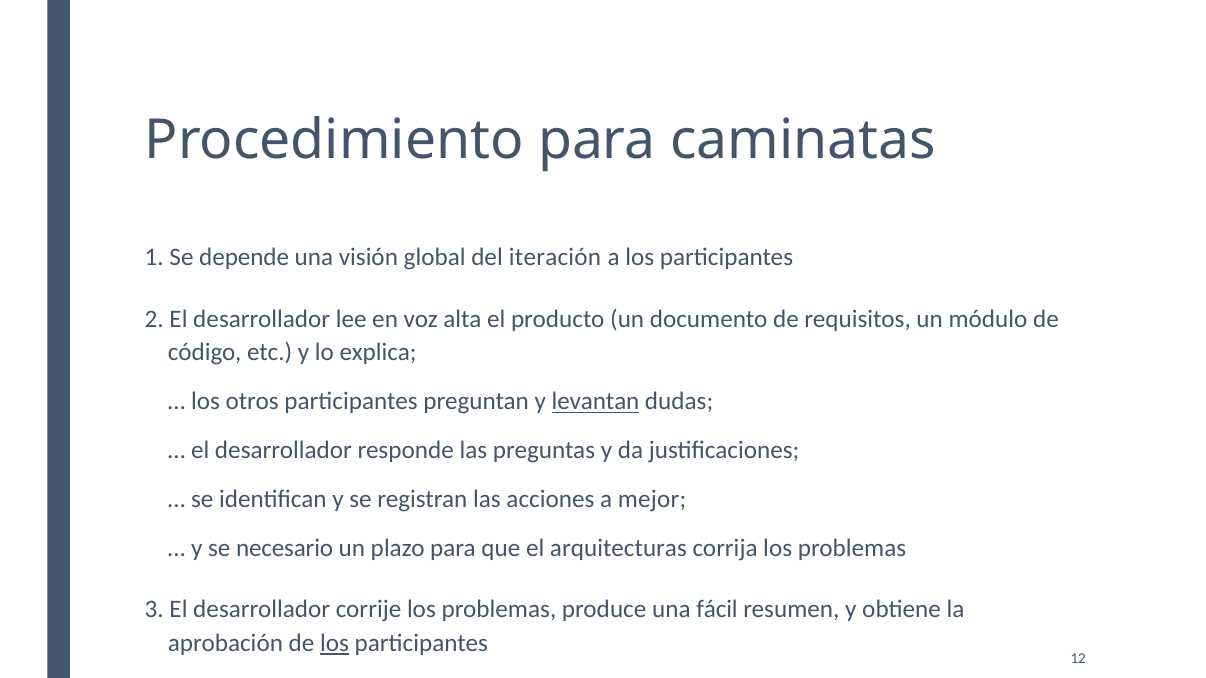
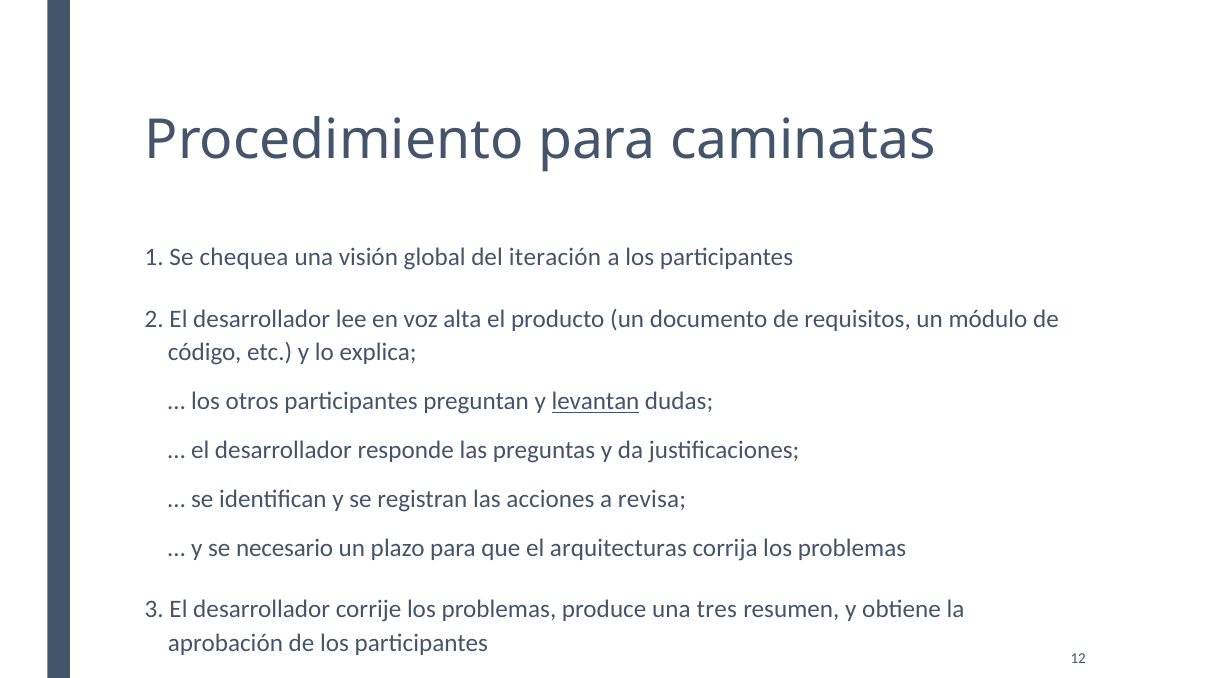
depende: depende -> chequea (244, 258)
mejor: mejor -> revisa (652, 499)
fácil: fácil -> tres (717, 610)
los underline: present -> none (335, 644)
